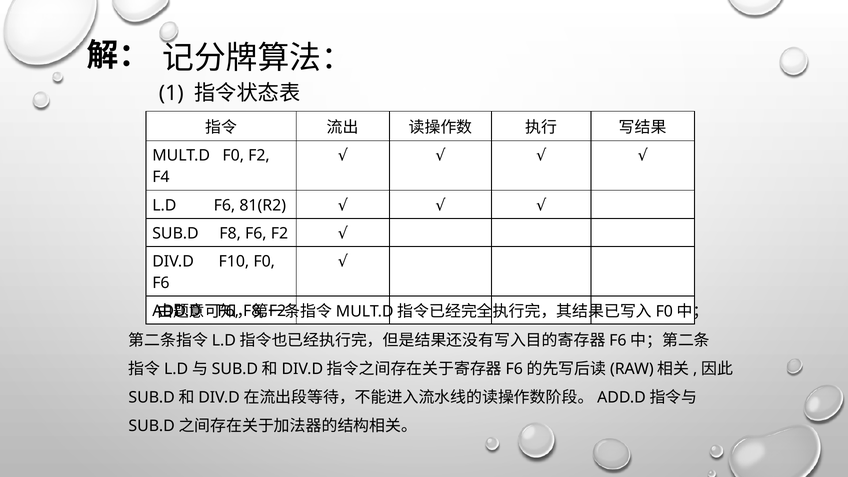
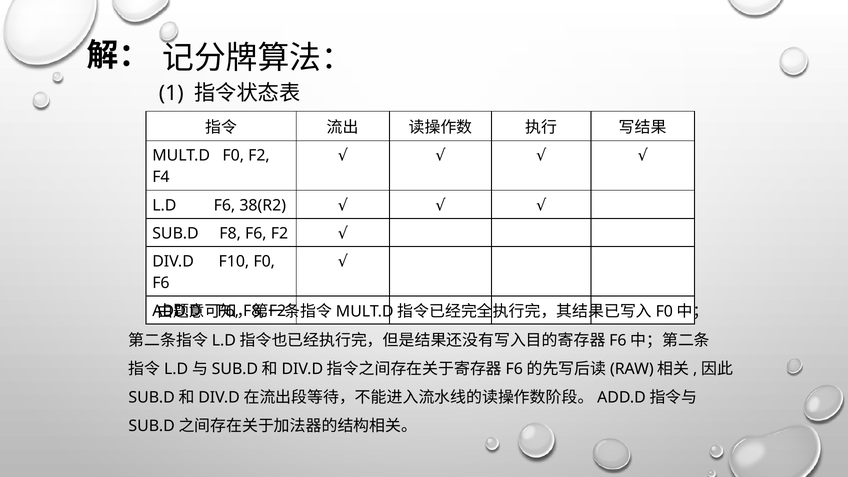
81(R2: 81(R2 -> 38(R2 (263, 205)
